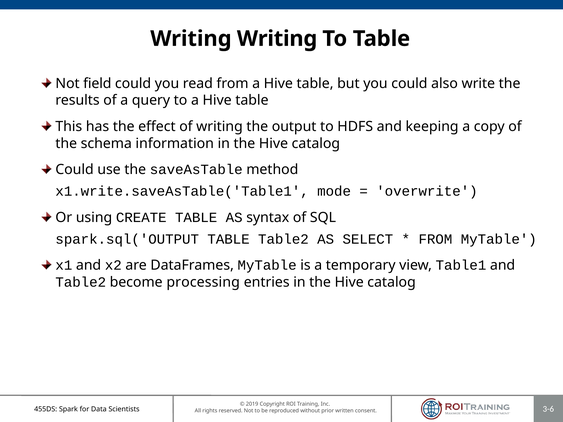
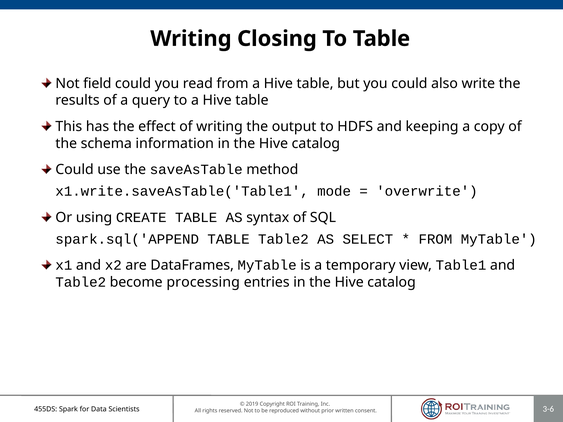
Writing Writing: Writing -> Closing (277, 39)
spark.sql('OUTPUT: spark.sql('OUTPUT -> spark.sql('APPEND (127, 239)
